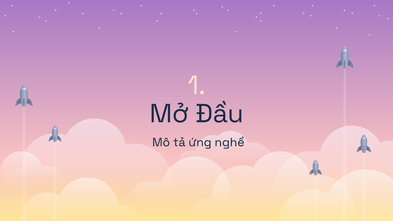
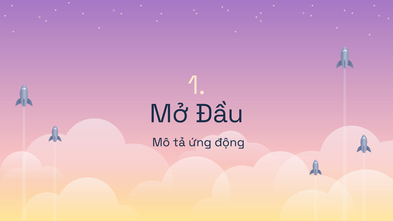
nghề: nghề -> động (230, 142)
